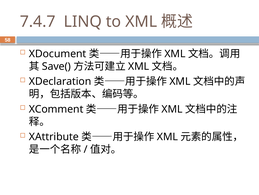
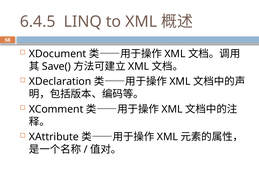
7.4.7: 7.4.7 -> 6.4.5 (38, 22)
